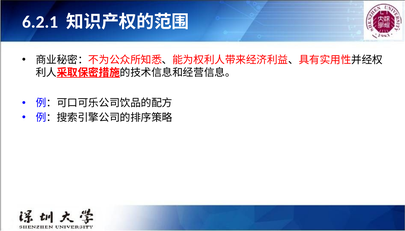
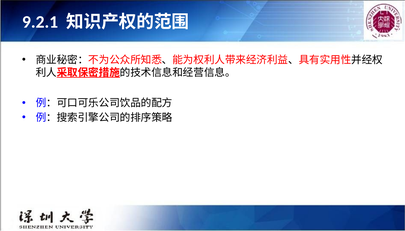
6.2.1: 6.2.1 -> 9.2.1 (40, 22)
